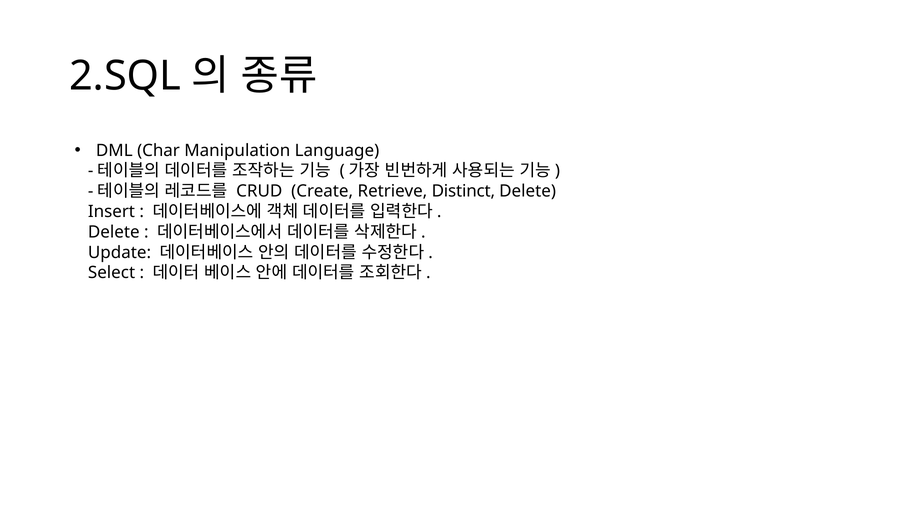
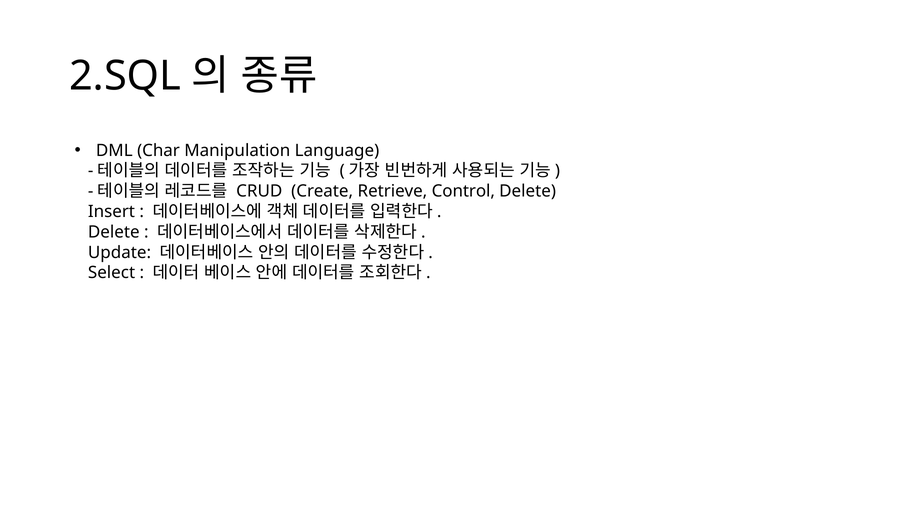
Distinct: Distinct -> Control (463, 191)
